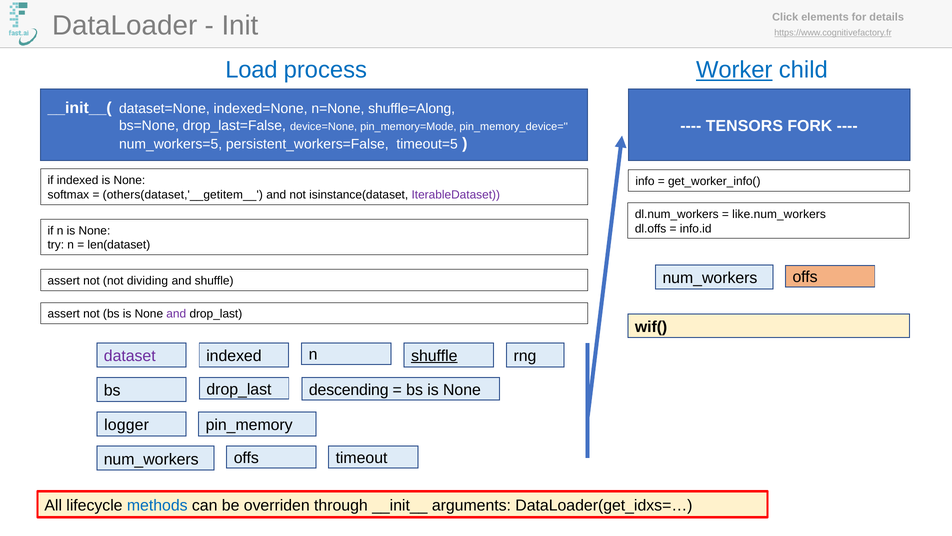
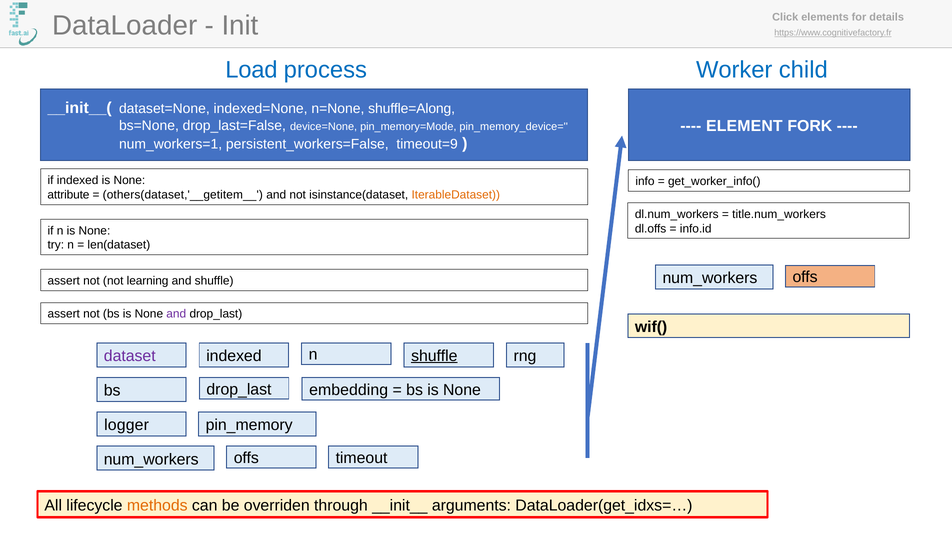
Worker underline: present -> none (734, 70)
TENSORS: TENSORS -> ELEMENT (744, 126)
num_workers=5: num_workers=5 -> num_workers=1 (171, 144)
timeout=5: timeout=5 -> timeout=9 (427, 144)
softmax: softmax -> attribute (68, 195)
IterableDataset colour: purple -> orange (456, 195)
like.num_workers: like.num_workers -> title.num_workers (779, 214)
dividing: dividing -> learning (148, 280)
descending: descending -> embedding (349, 390)
methods colour: blue -> orange (157, 505)
